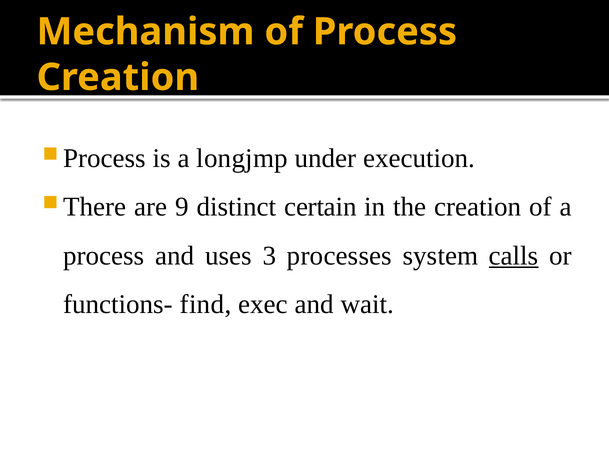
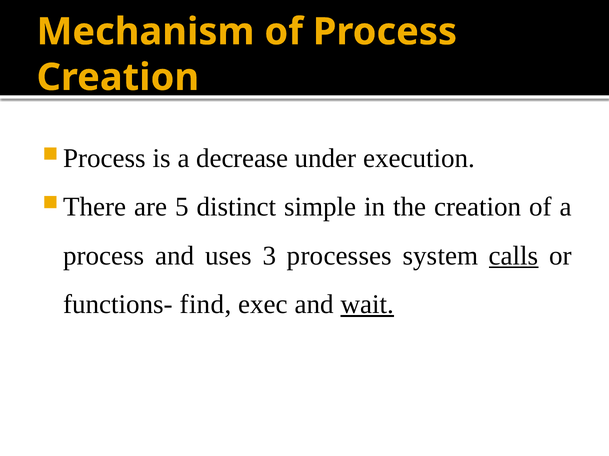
longjmp: longjmp -> decrease (242, 159)
9: 9 -> 5 (182, 207)
certain: certain -> simple (320, 207)
wait underline: none -> present (367, 305)
